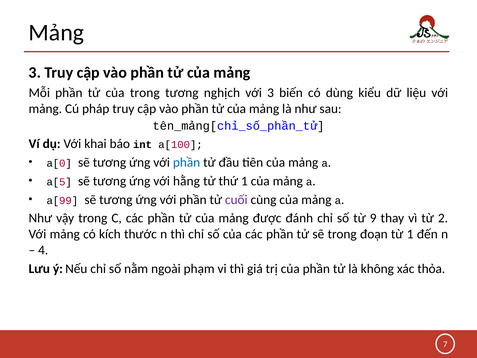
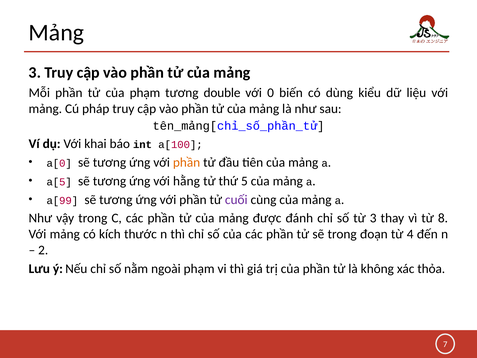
của trong: trong -> phạm (145, 93)
nghịch: nghịch -> double (222, 93)
với 3: 3 -> 0 (271, 93)
phần colour: blue -> orange (187, 162)
thứ 1: 1 -> 5 (244, 181)
từ 9: 9 -> 3 (373, 218)
2: 2 -> 8 (443, 218)
từ 1: 1 -> 4 (410, 234)
4: 4 -> 2 (43, 250)
